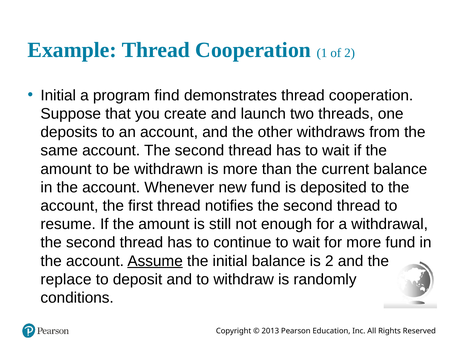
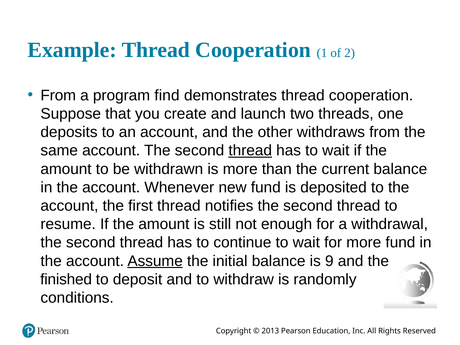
Initial: Initial -> From (58, 95)
thread underline: none -> present (250, 151)
is 2: 2 -> 9 (329, 261)
replace: replace -> finished (66, 279)
